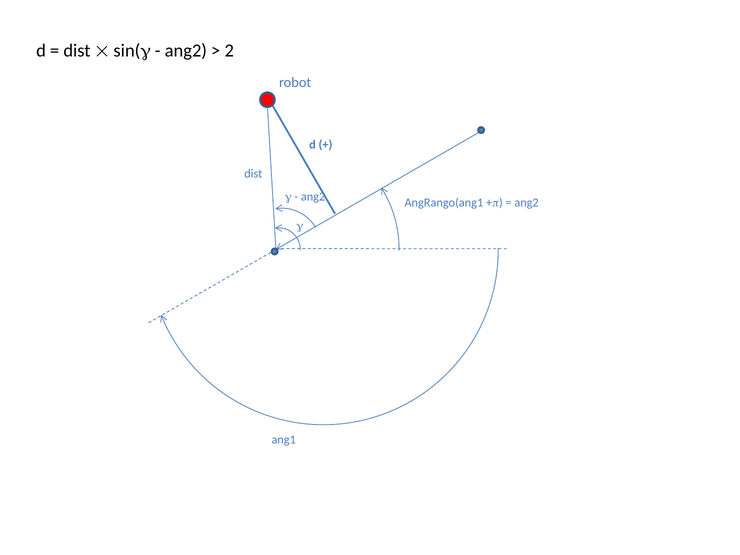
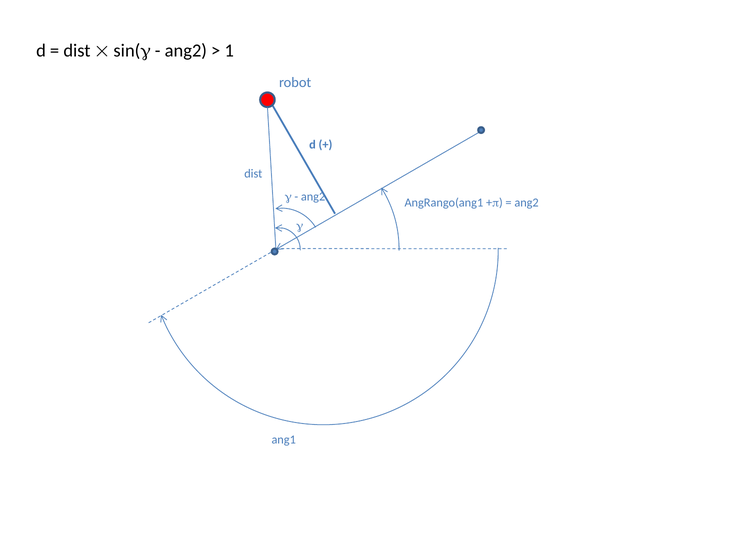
2: 2 -> 1 (229, 51)
